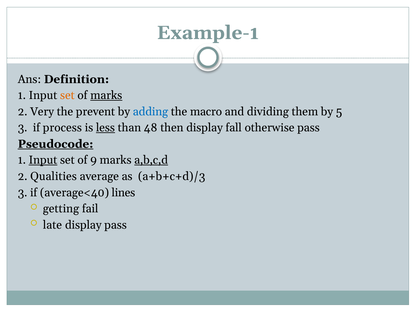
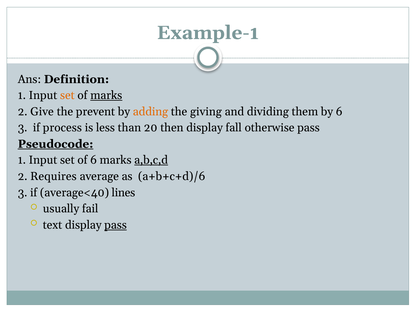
Very: Very -> Give (42, 112)
adding colour: blue -> orange (150, 112)
macro: macro -> giving (206, 112)
by 5: 5 -> 6 (339, 112)
less underline: present -> none (105, 128)
48: 48 -> 20 (151, 128)
Input underline: present -> none (43, 160)
of 9: 9 -> 6 (94, 160)
Qualities: Qualities -> Requires (53, 176)
a+b+c+d)/3: a+b+c+d)/3 -> a+b+c+d)/6 (172, 176)
getting: getting -> usually (61, 209)
late: late -> text (52, 225)
pass underline: none -> present (116, 225)
